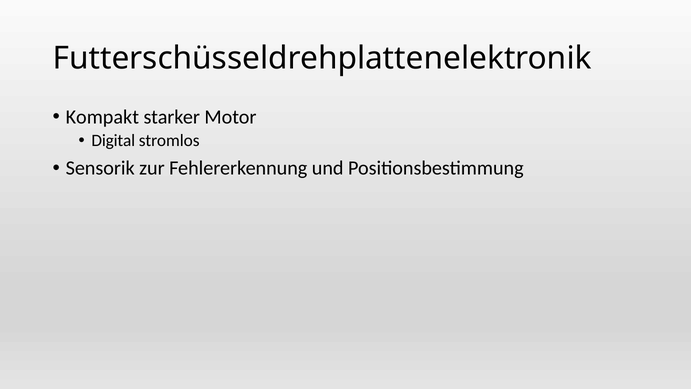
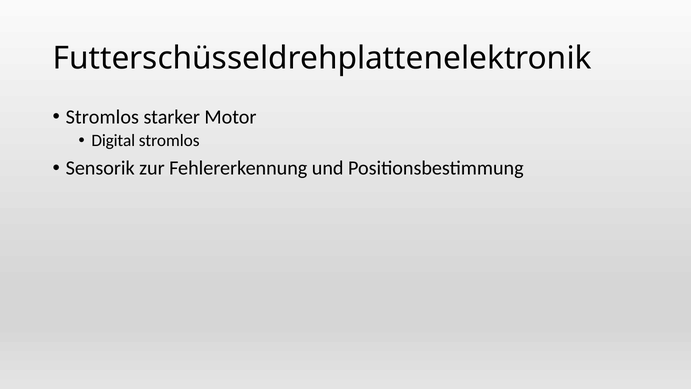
Kompakt: Kompakt -> Stromlos (102, 117)
